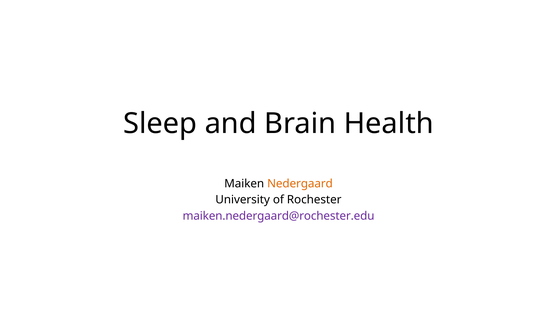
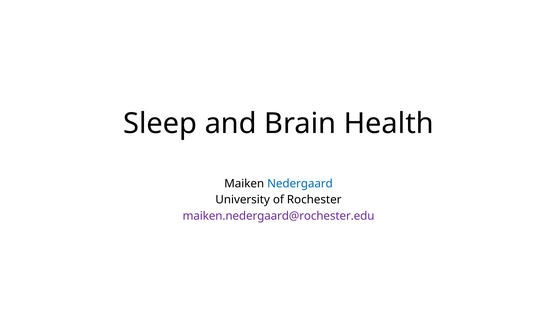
Nedergaard colour: orange -> blue (300, 184)
